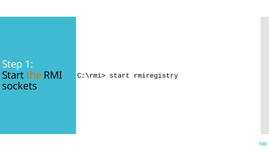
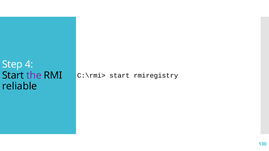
1: 1 -> 4 (29, 65)
the colour: orange -> purple (34, 75)
sockets: sockets -> reliable (20, 86)
